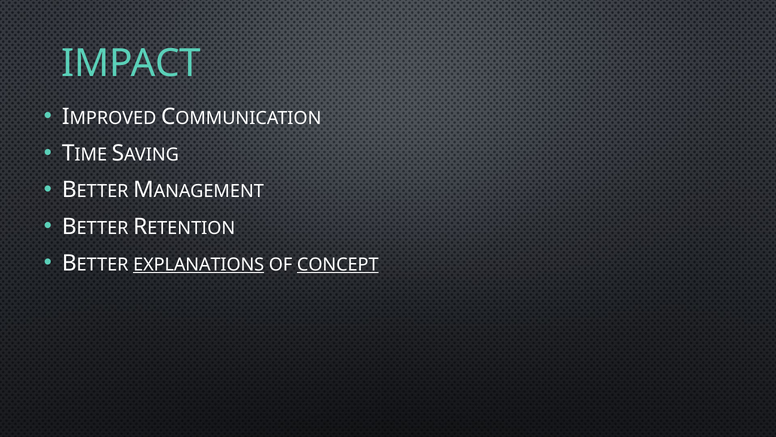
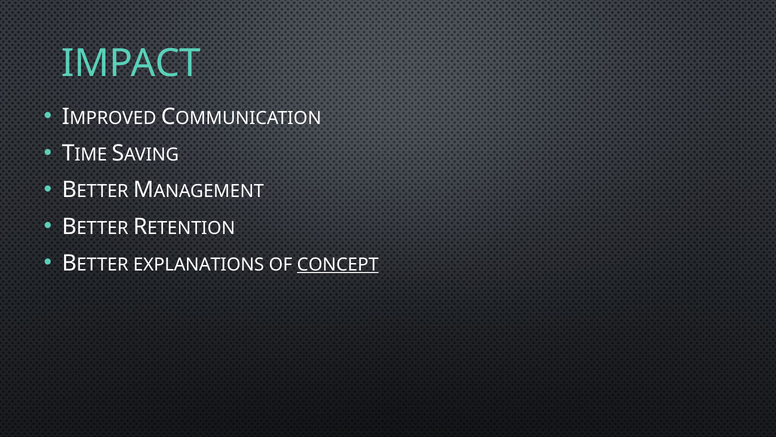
EXPLANATIONS underline: present -> none (199, 264)
